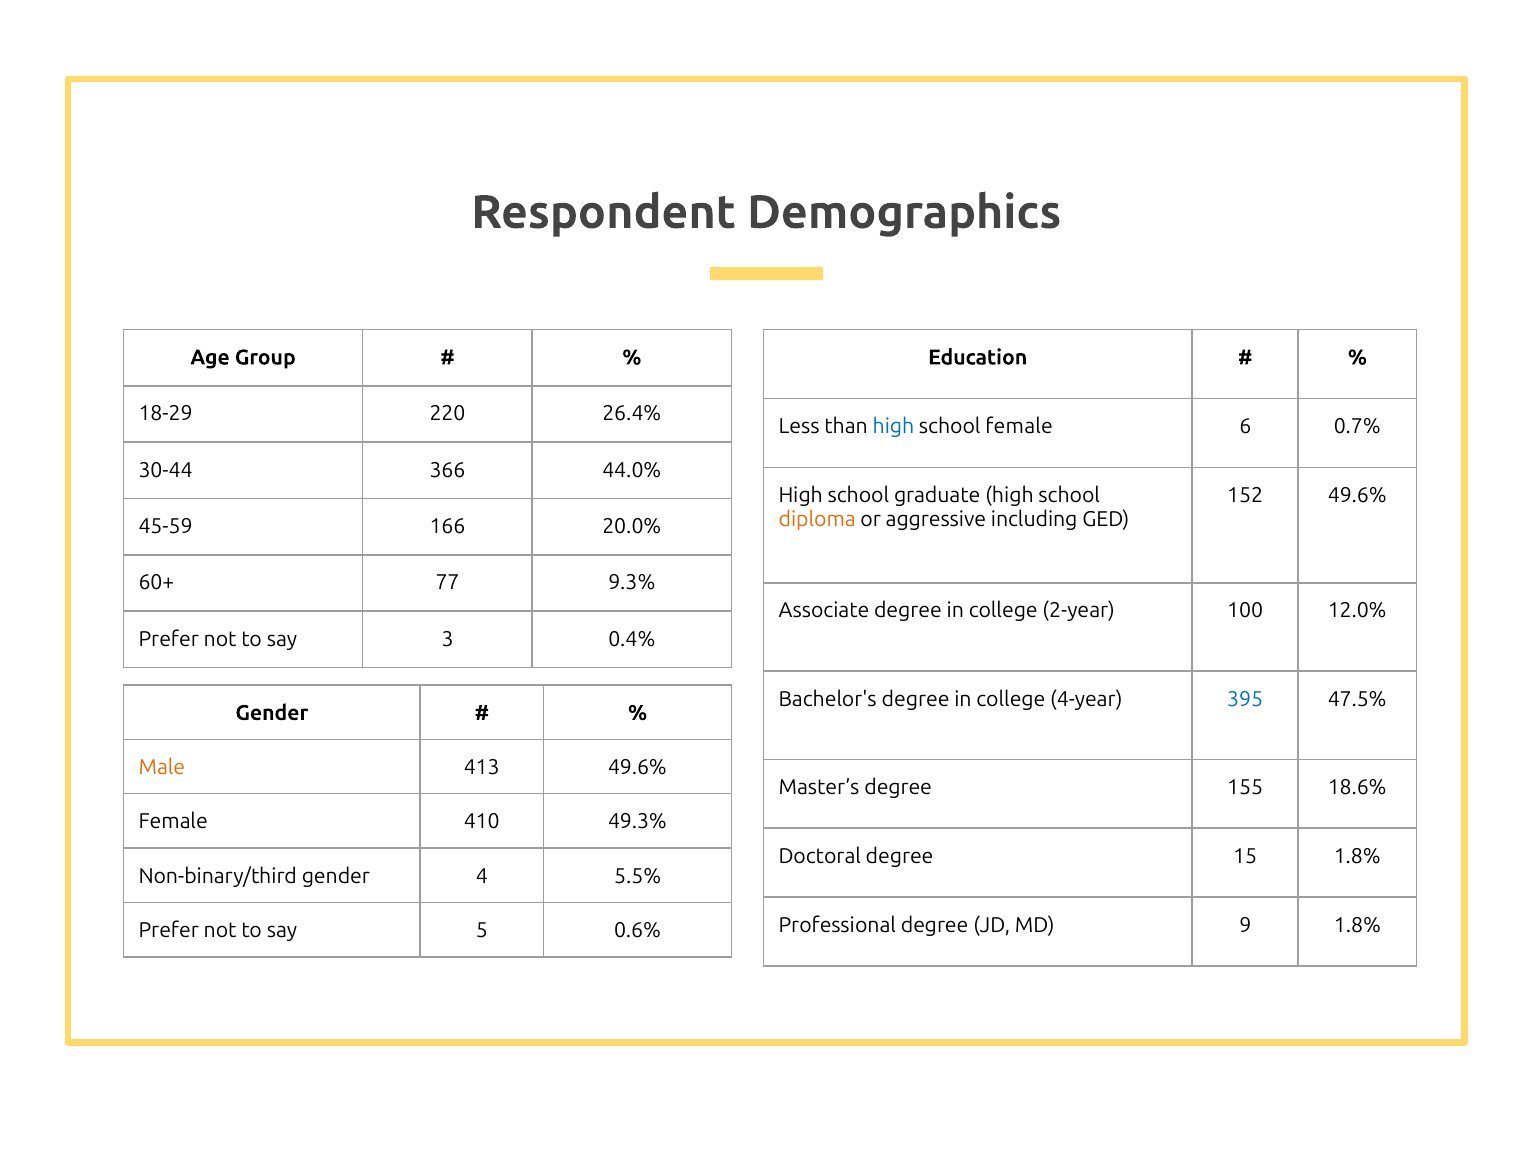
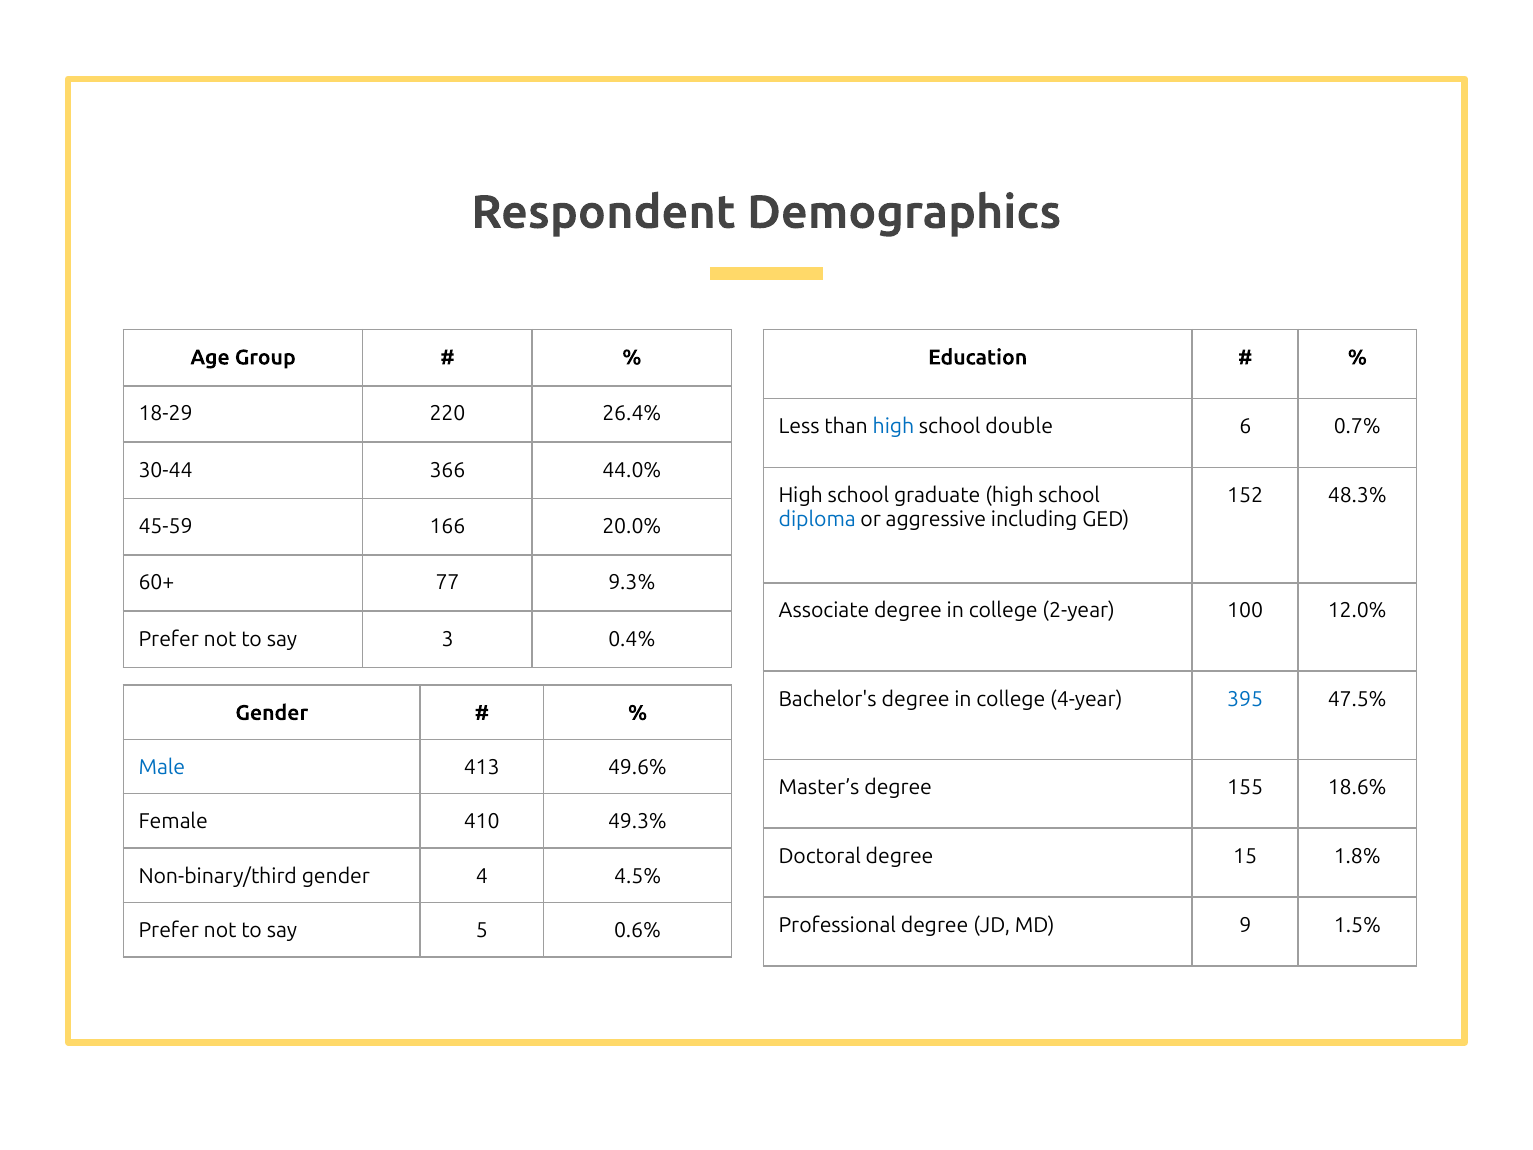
school female: female -> double (1019, 426)
152 49.6%: 49.6% -> 48.3% (1357, 495)
diploma colour: orange -> blue (817, 519)
Male colour: orange -> blue (162, 767)
5.5%: 5.5% -> 4.5% (638, 876)
9 1.8%: 1.8% -> 1.5% (1357, 925)
